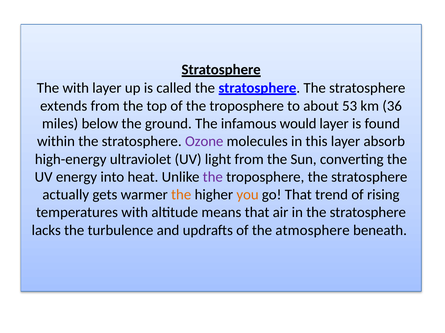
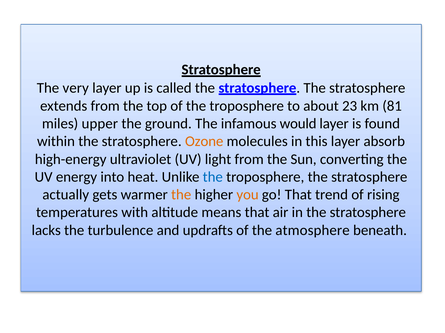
The with: with -> very (76, 88)
53: 53 -> 23 (350, 106)
36: 36 -> 81 (392, 106)
below: below -> upper (100, 124)
Ozone colour: purple -> orange (204, 142)
the colour: purple -> blue (213, 177)
